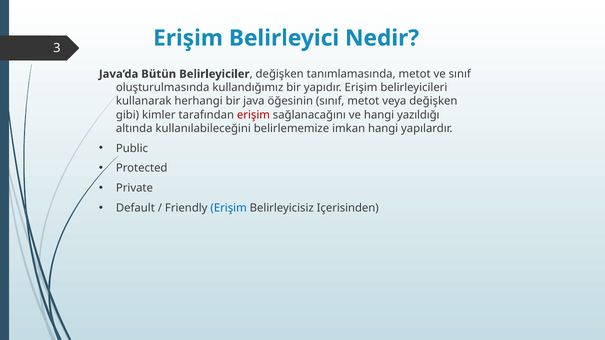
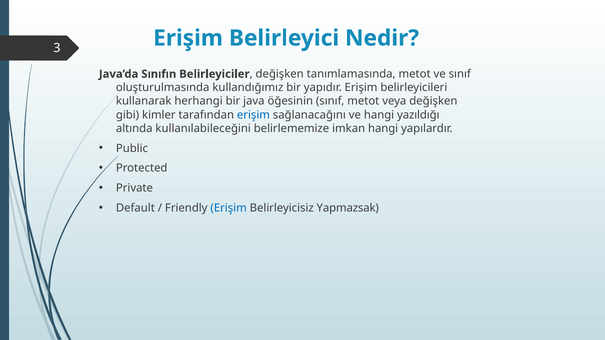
Bütün: Bütün -> Sınıfın (159, 74)
erişim colour: red -> blue (253, 115)
Içerisinden: Içerisinden -> Yapmazsak (348, 208)
